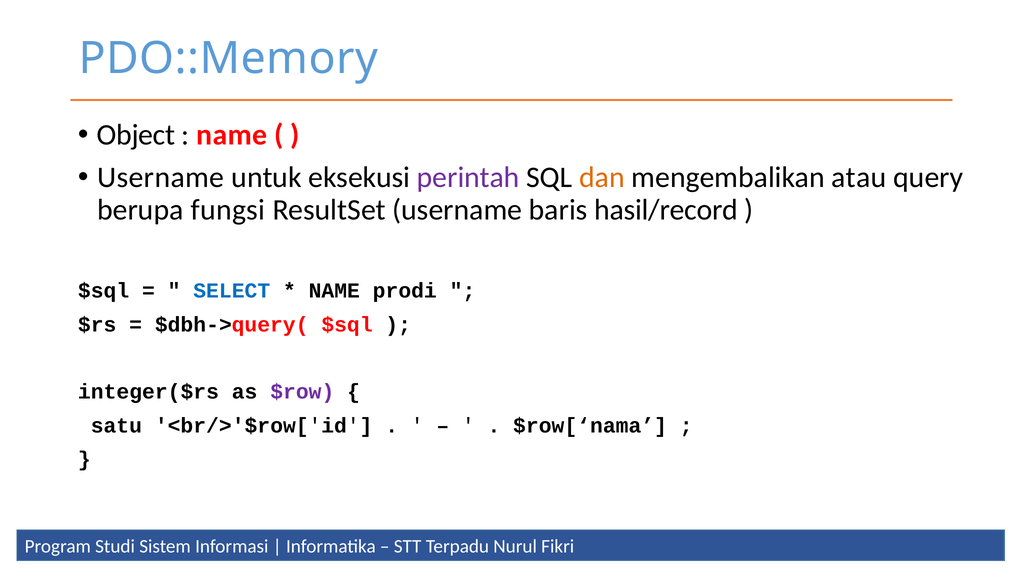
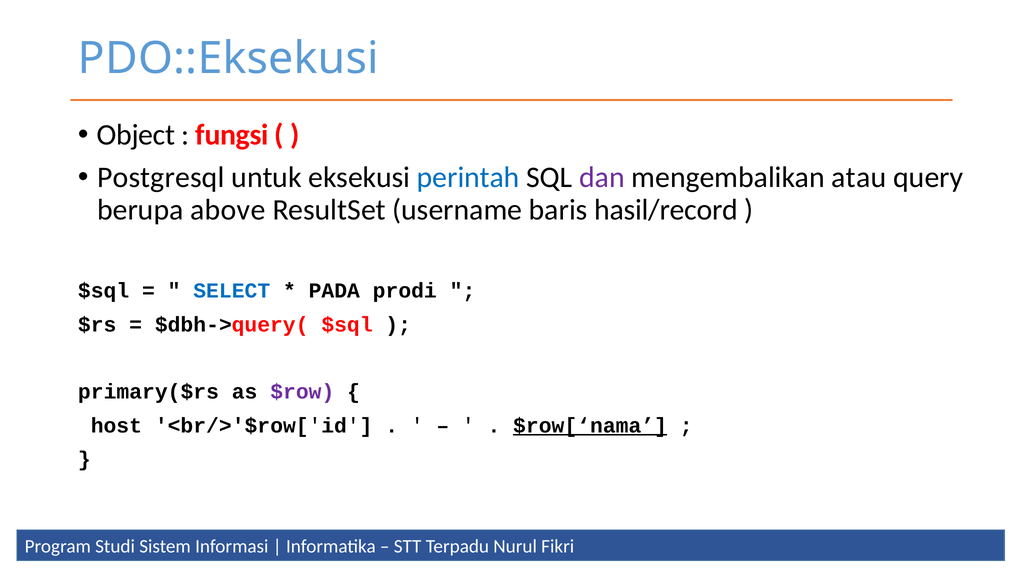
PDO::Memory: PDO::Memory -> PDO::Eksekusi (228, 58)
name: name -> fungsi (232, 135)
Username: Username -> Postgresql (161, 178)
perintah colour: purple -> blue (468, 178)
dan colour: orange -> purple (602, 178)
fungsi: fungsi -> above (228, 210)
NAME: NAME -> PADA (334, 291)
integer($rs: integer($rs -> primary($rs (148, 392)
satu: satu -> host (116, 426)
$row[‘nama underline: none -> present (590, 426)
